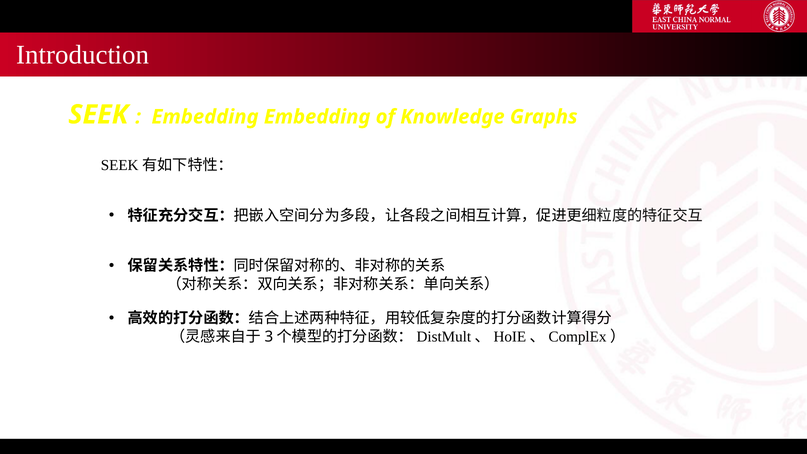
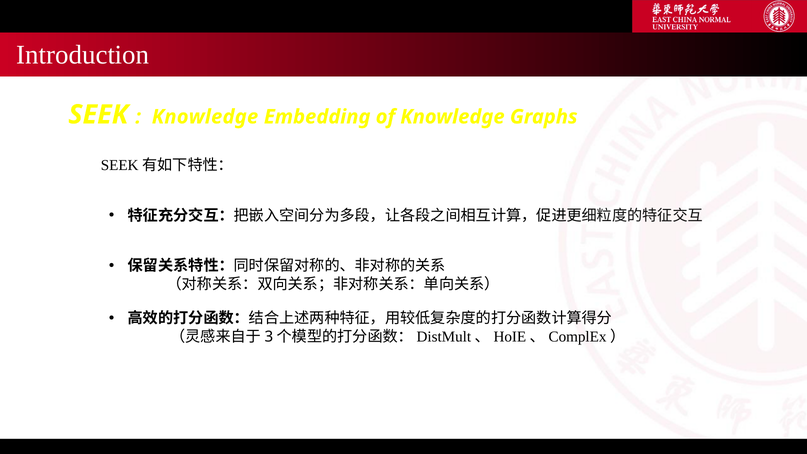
Embedding: Embedding -> Knowledge (205, 117)
